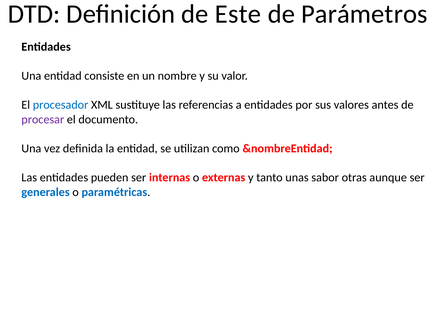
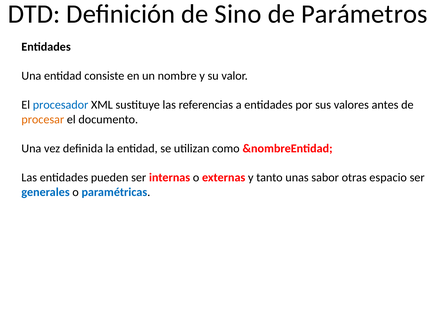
Este: Este -> Sino (238, 14)
procesar colour: purple -> orange (43, 119)
aunque: aunque -> espacio (388, 178)
